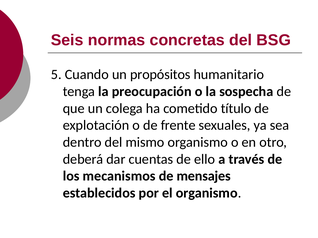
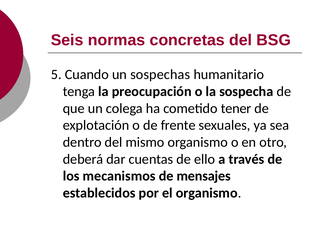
propósitos: propósitos -> sospechas (160, 75)
título: título -> tener (236, 109)
